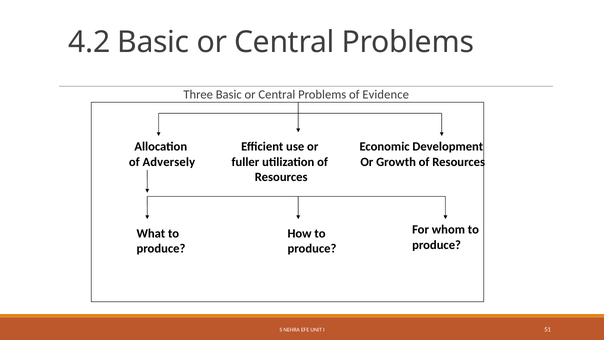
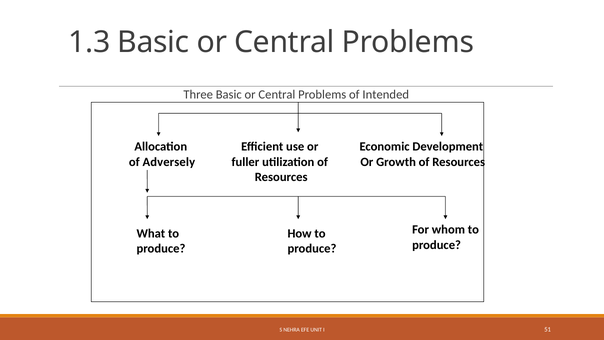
4.2: 4.2 -> 1.3 (89, 42)
Evidence: Evidence -> Intended (386, 95)
